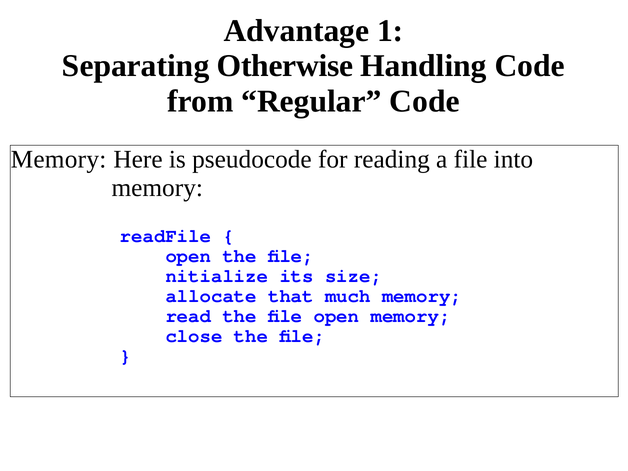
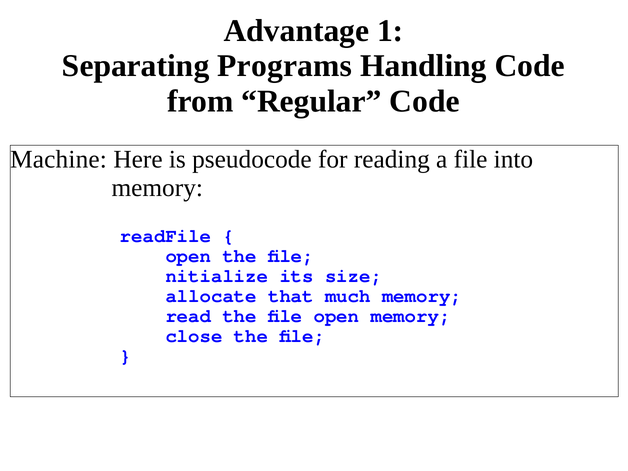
Otherwise: Otherwise -> Programs (285, 66)
Memory: Memory -> Machine (59, 160)
